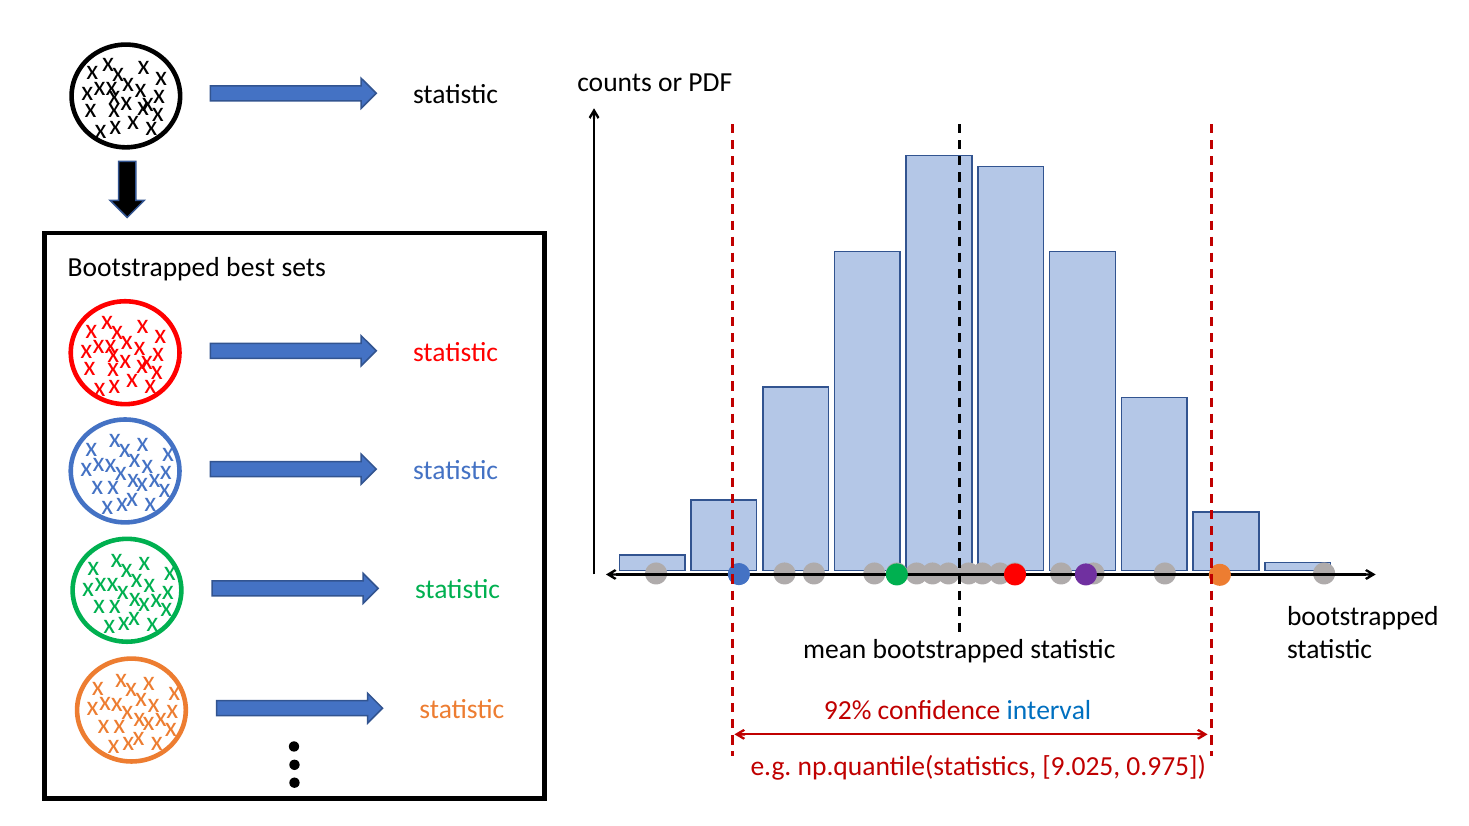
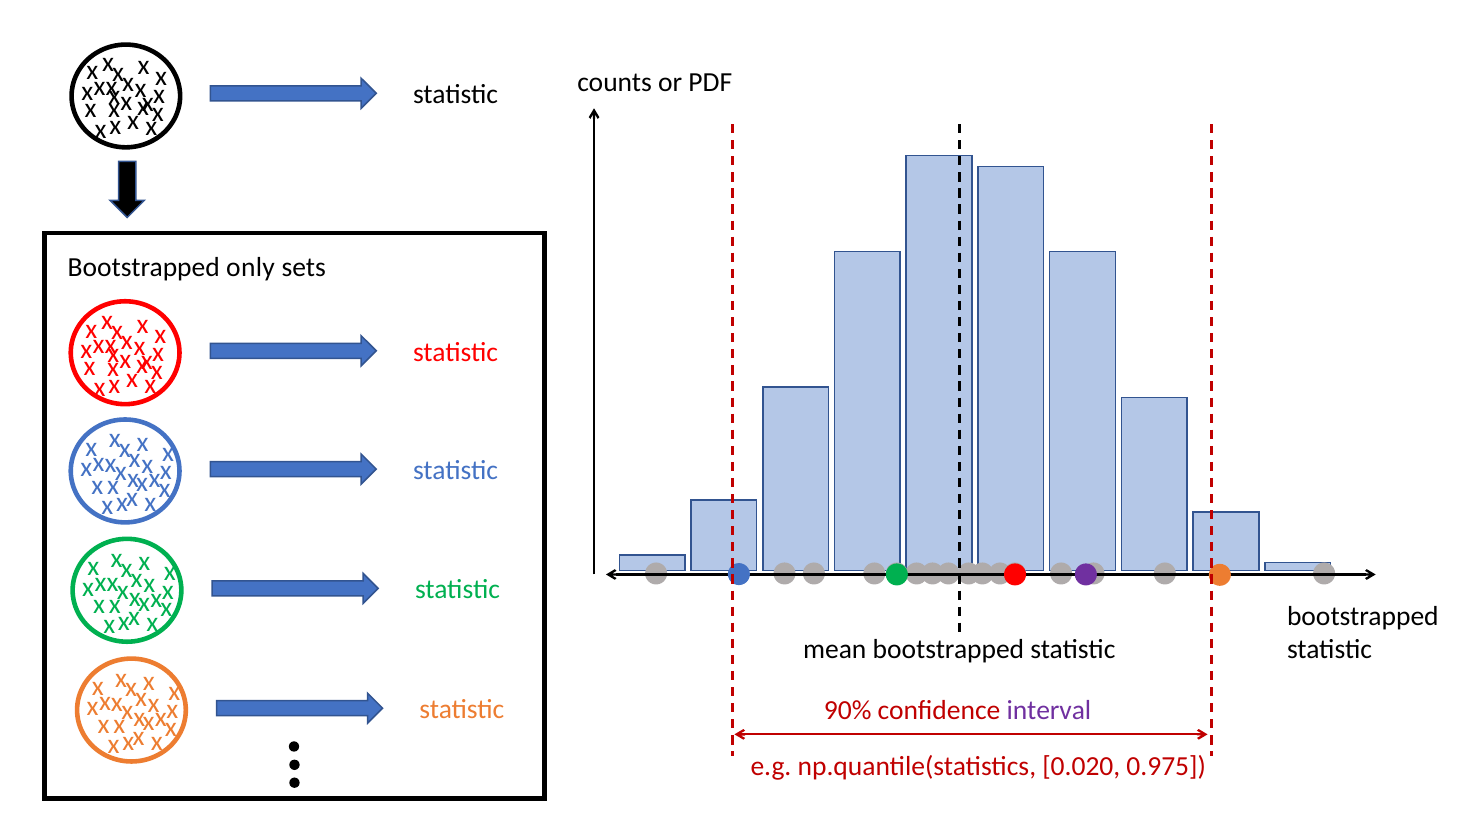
best: best -> only (251, 267)
92%: 92% -> 90% (848, 711)
interval colour: blue -> purple (1049, 711)
9.025: 9.025 -> 0.020 (1081, 767)
